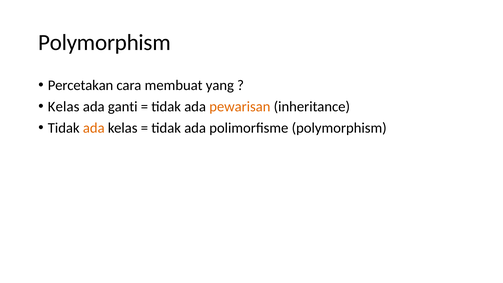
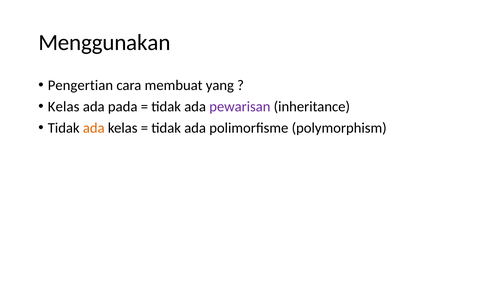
Polymorphism: Polymorphism -> Menggunakan (104, 42)
Percetakan: Percetakan -> Pengertian (80, 85)
ganti: ganti -> pada (123, 107)
pewarisan colour: orange -> purple (240, 107)
